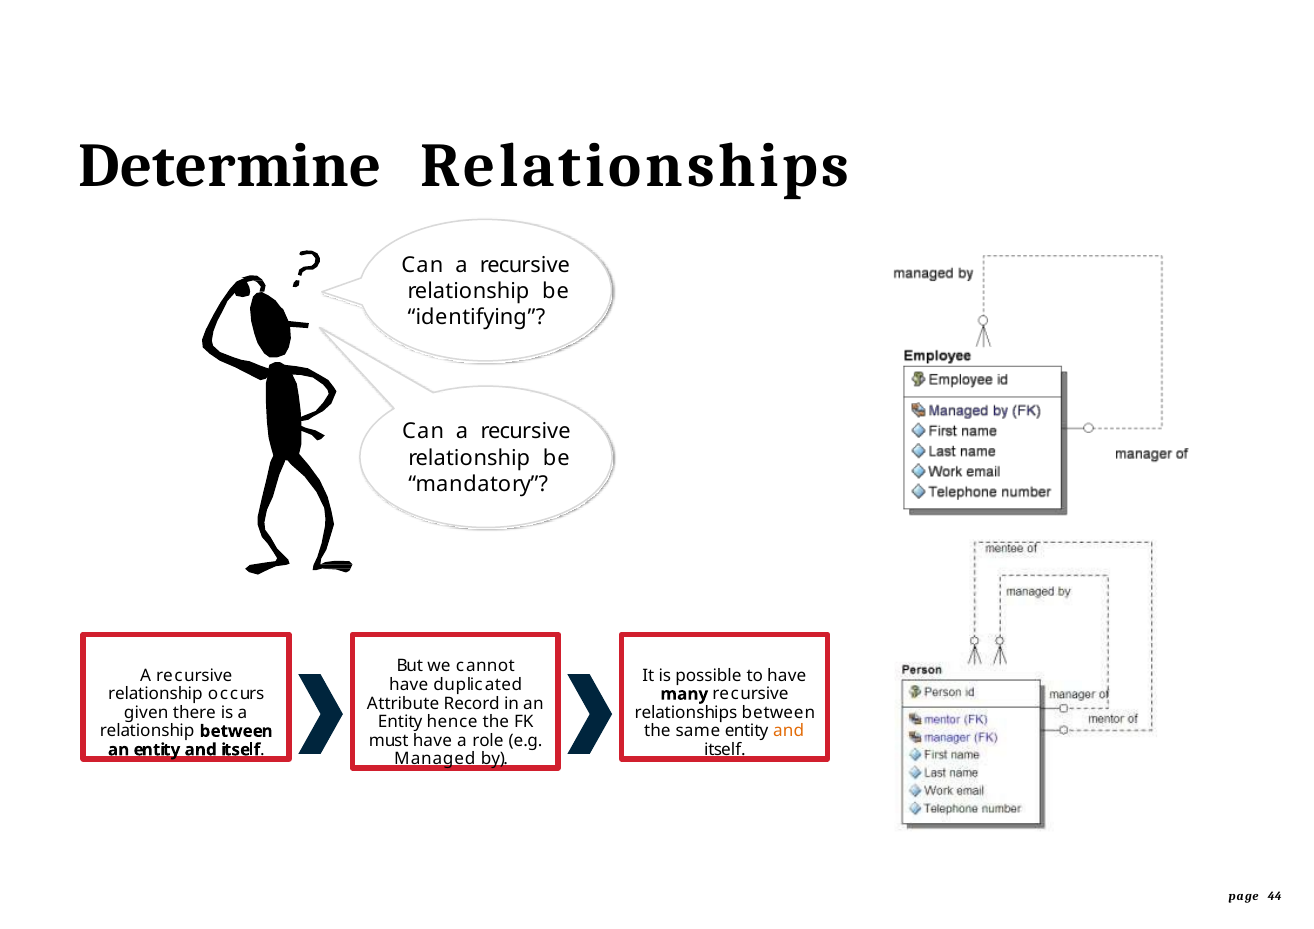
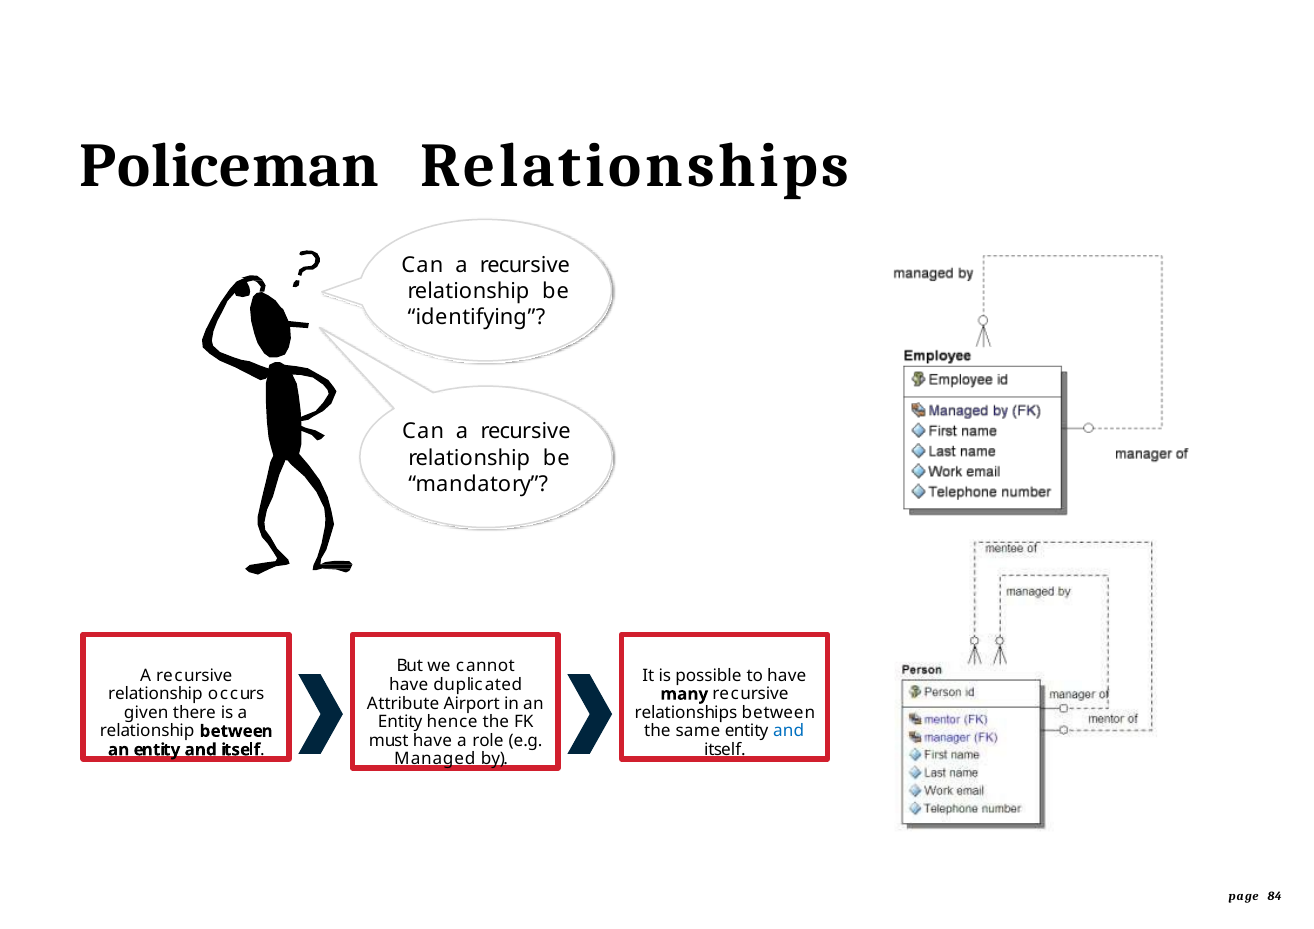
Determine: Determine -> Policeman (230, 166)
Record: Record -> Airport (472, 704)
and colour: orange -> blue (789, 731)
44: 44 -> 84 (1275, 896)
